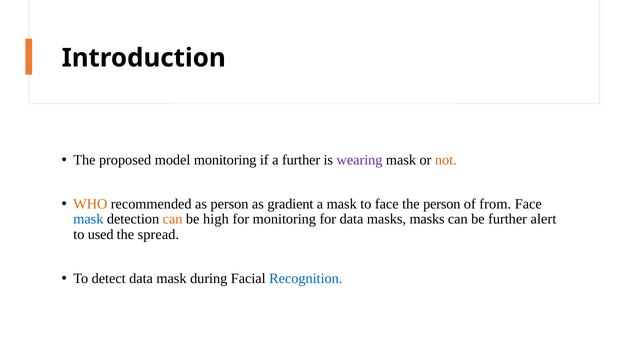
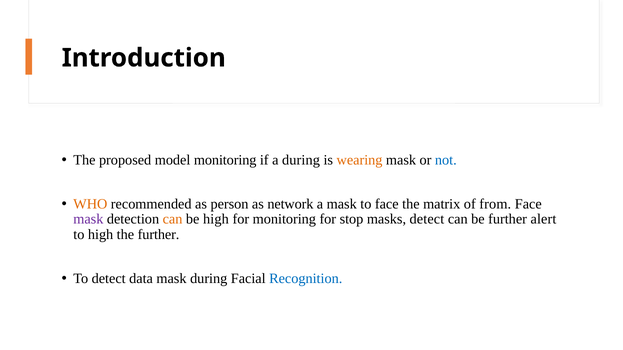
a further: further -> during (301, 160)
wearing colour: purple -> orange (360, 160)
not colour: orange -> blue (446, 160)
gradient: gradient -> network (290, 204)
the person: person -> matrix (442, 204)
mask colour: blue -> purple (88, 220)
for data: data -> stop (352, 220)
masks masks: masks -> detect (427, 220)
to used: used -> high (101, 235)
the spread: spread -> further (159, 235)
